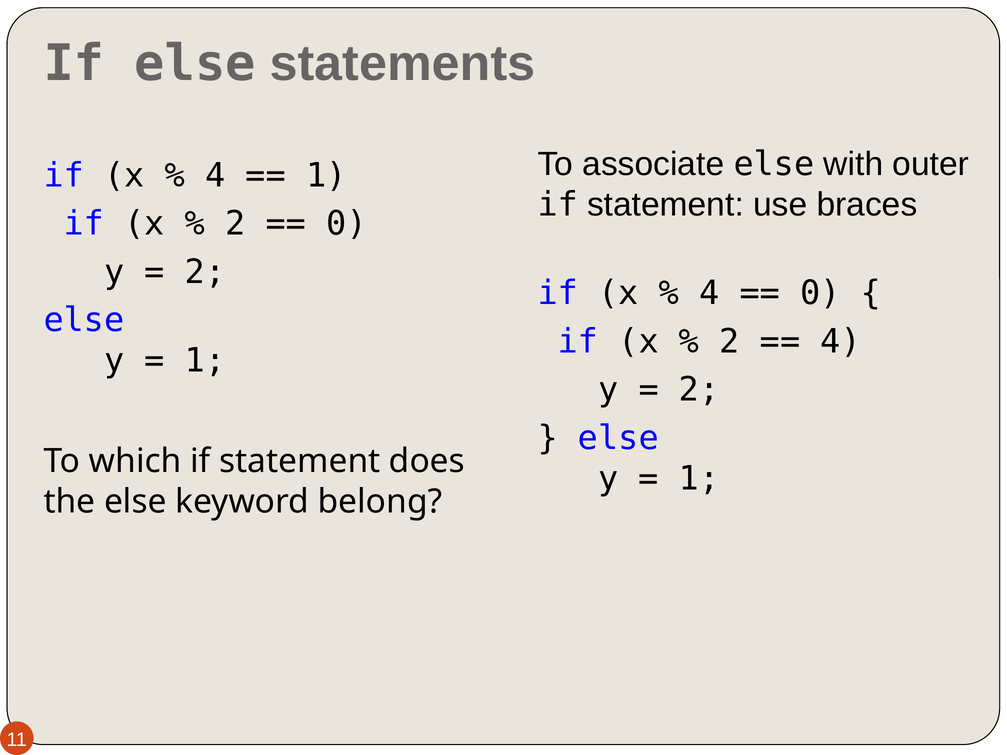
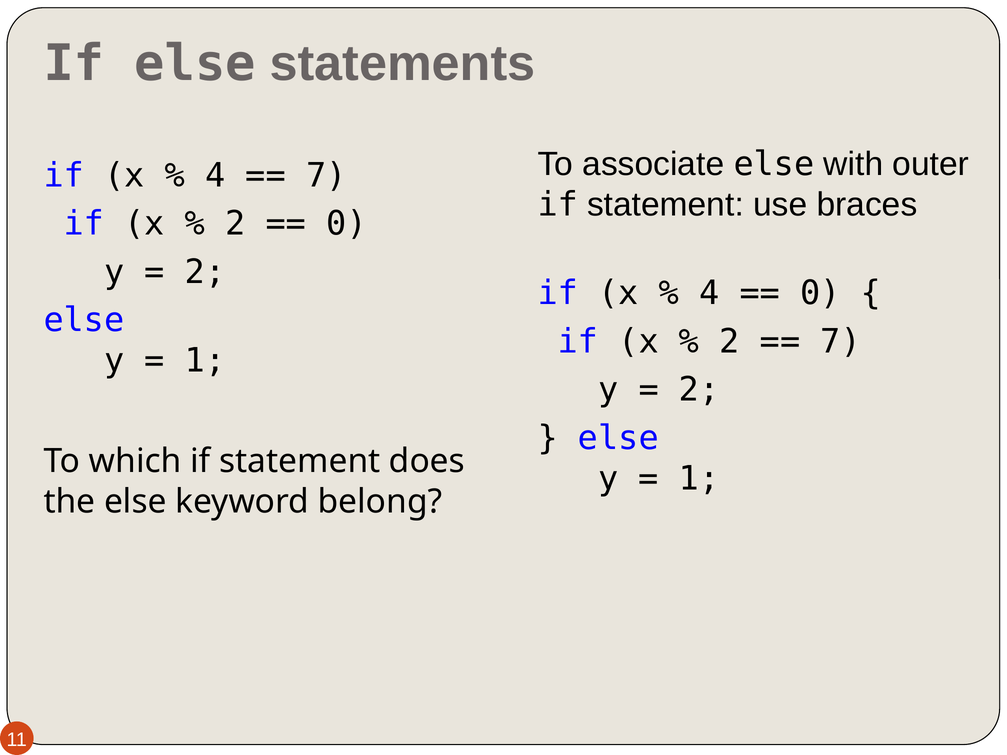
1: 1 -> 7 (326, 176)
4: 4 -> 7 (841, 342)
